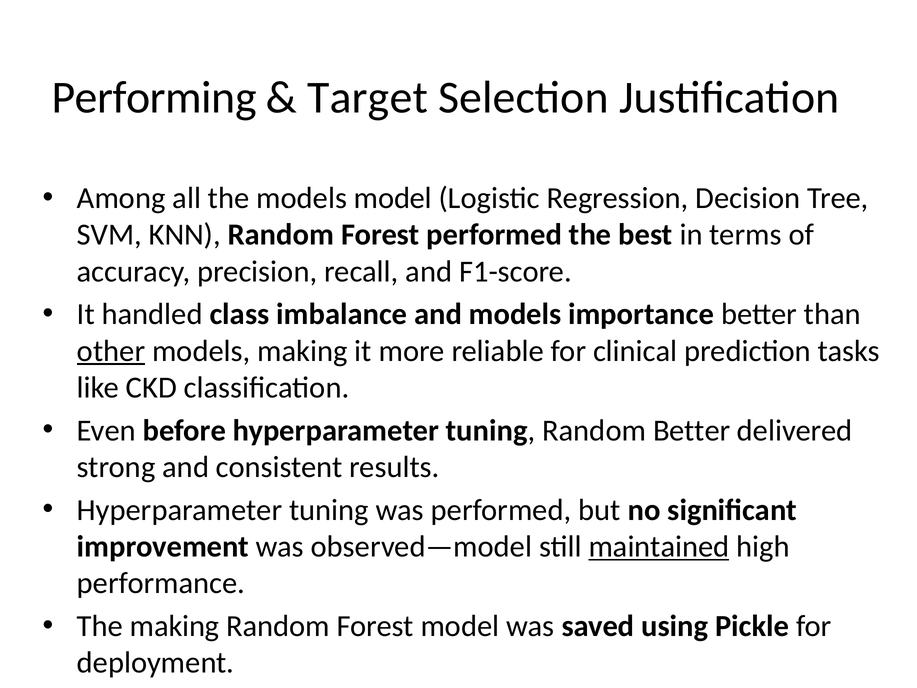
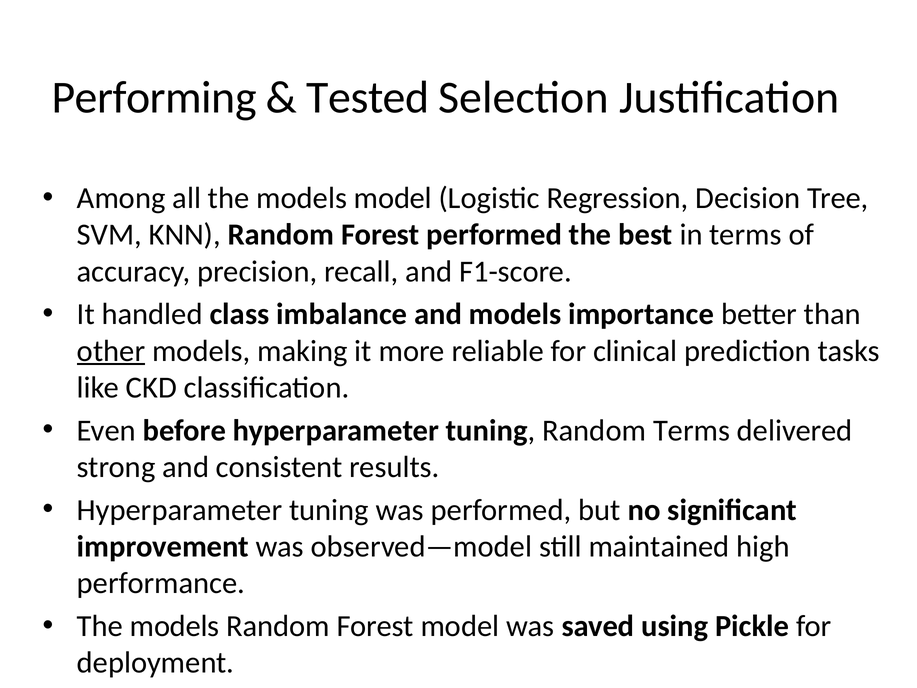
Target: Target -> Tested (368, 98)
Random Better: Better -> Terms (692, 430)
maintained underline: present -> none (659, 546)
making: making -> models (175, 626)
